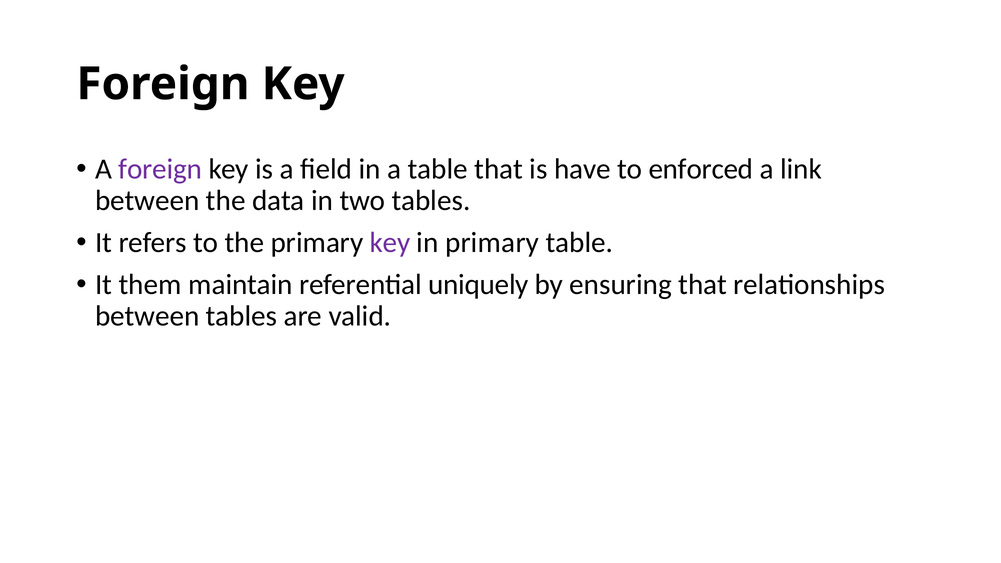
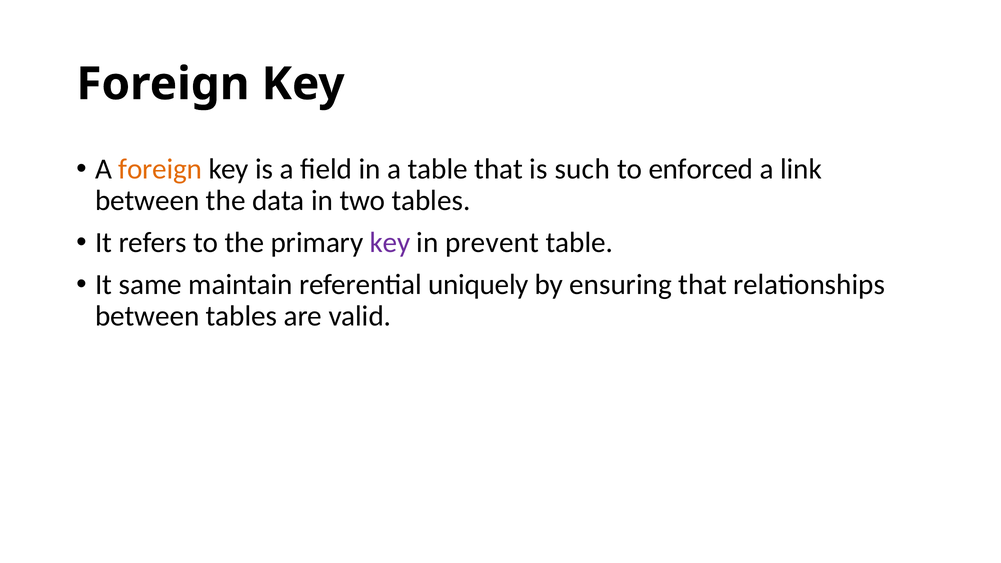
foreign colour: purple -> orange (160, 169)
have: have -> such (582, 169)
in primary: primary -> prevent (492, 243)
them: them -> same (150, 285)
